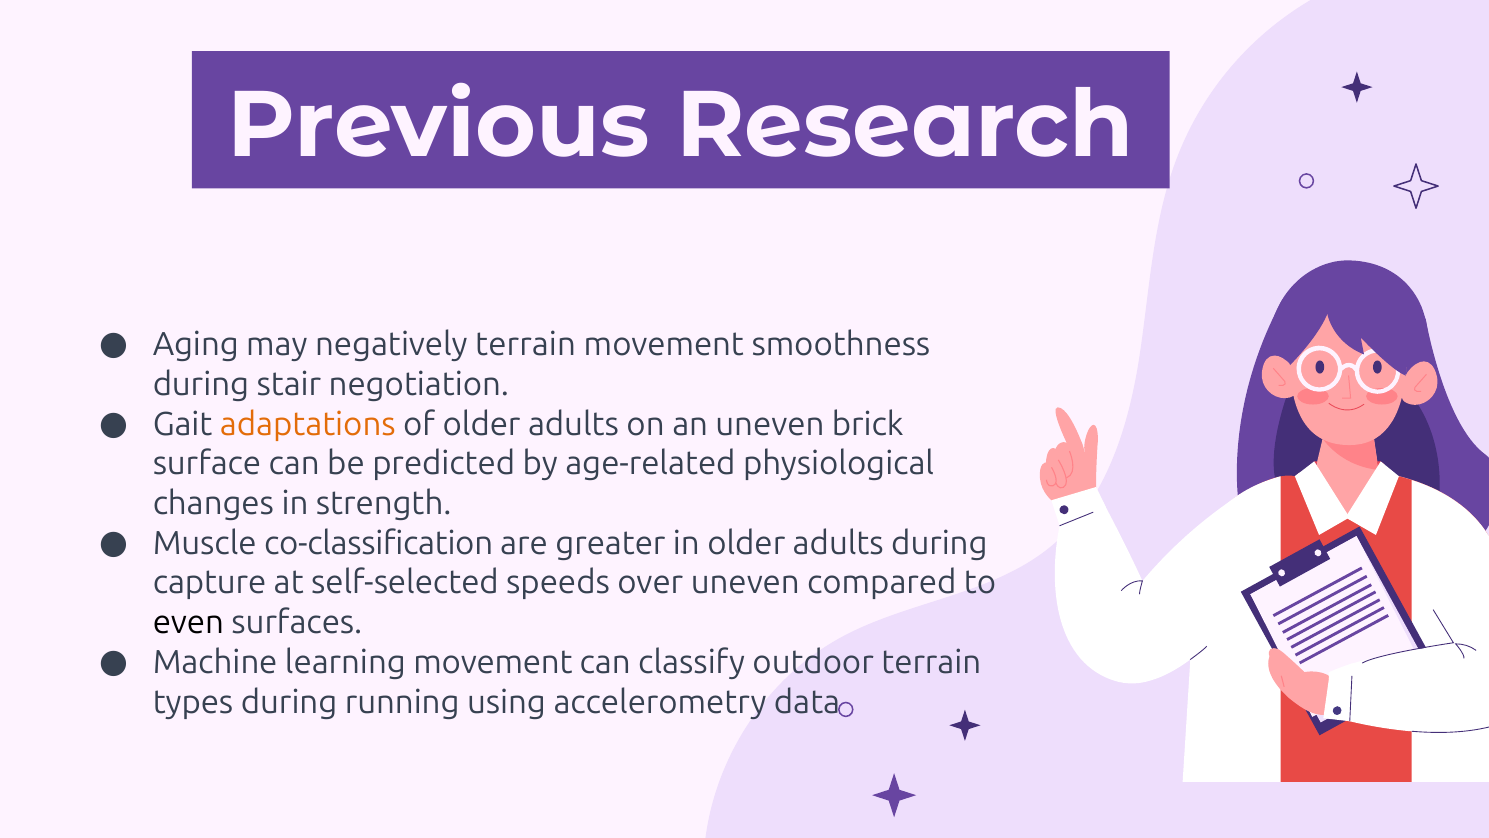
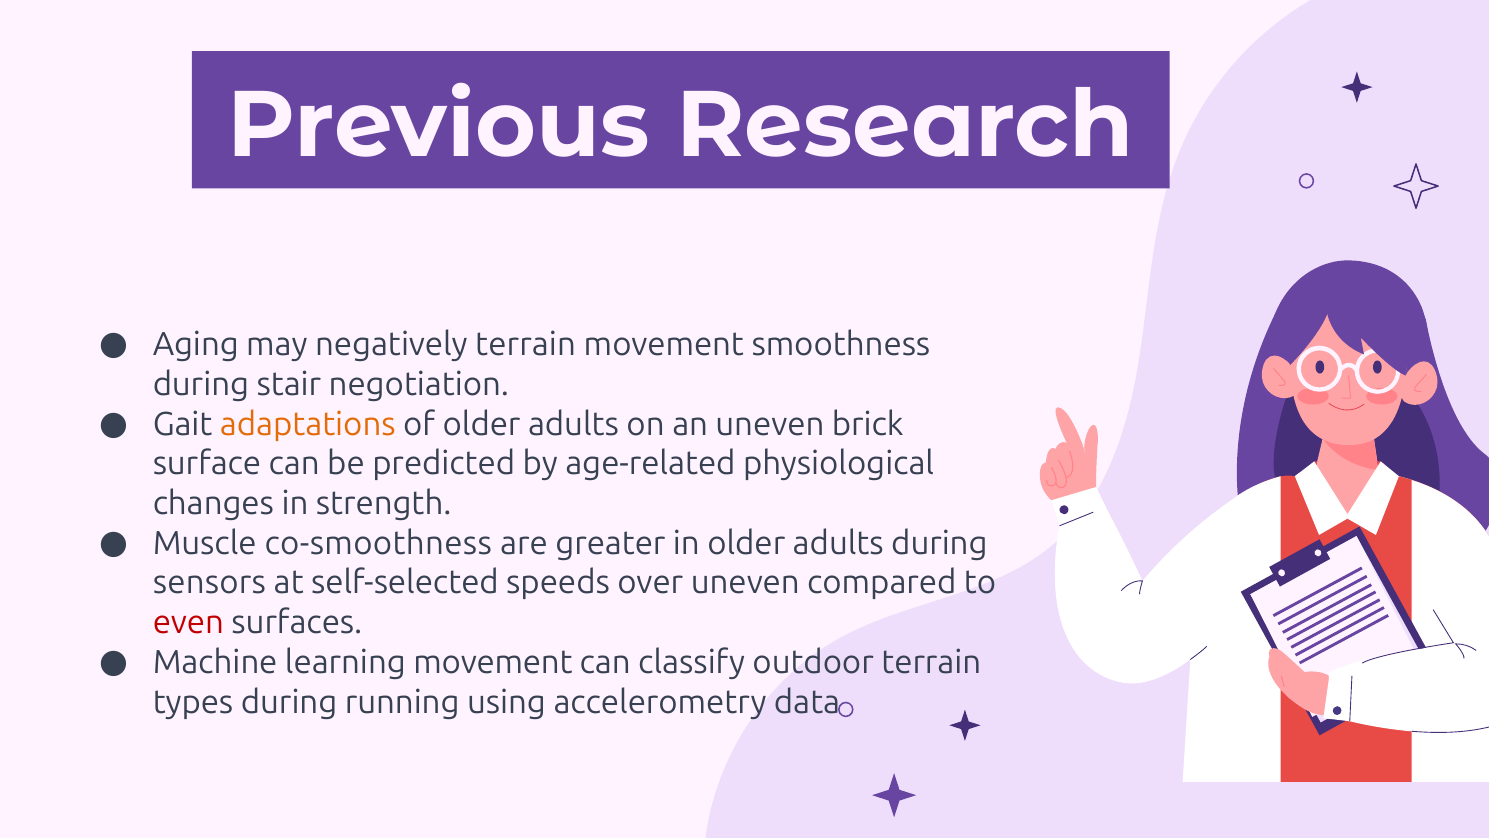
co-classification: co-classification -> co-smoothness (378, 543)
capture: capture -> sensors (209, 583)
even colour: black -> red (188, 622)
